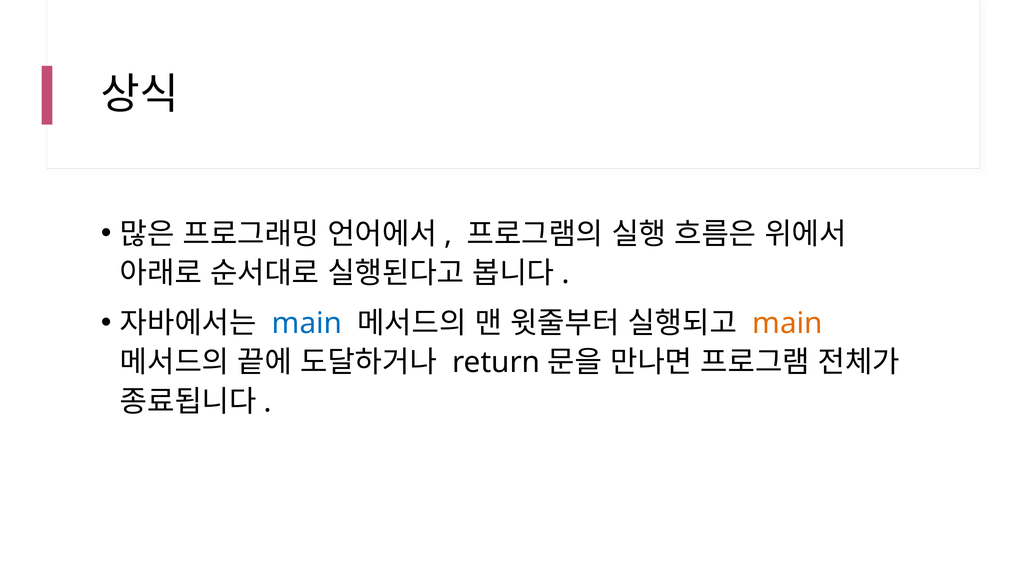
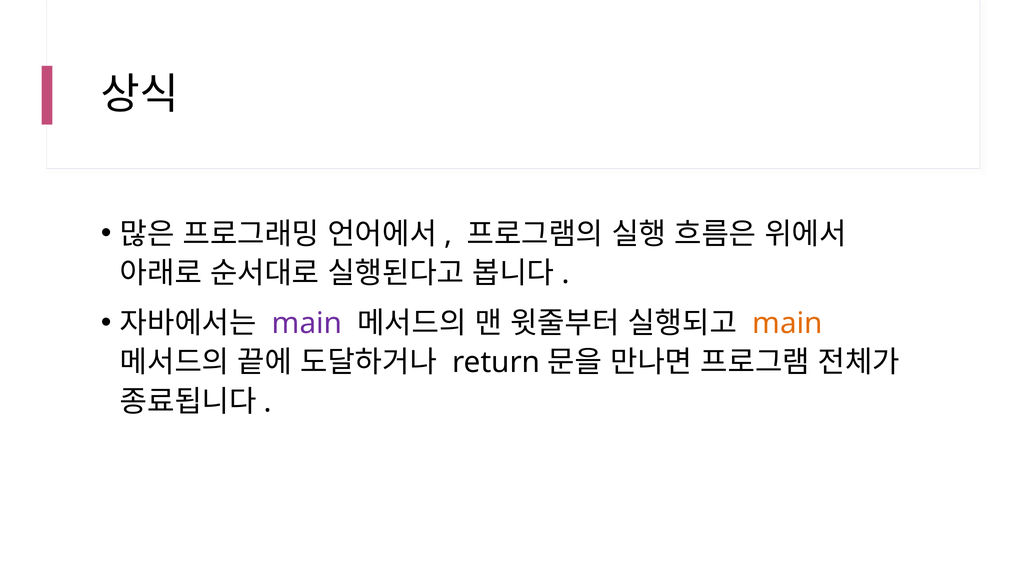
main colour: blue -> purple (307, 323)
